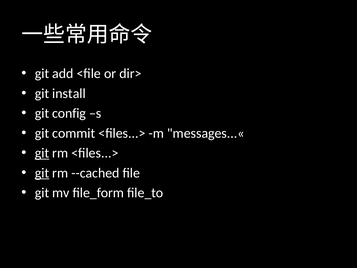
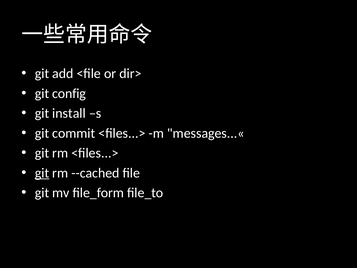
install: install -> config (69, 93)
config: config -> install (69, 113)
git underline: present -> none (42, 153)
